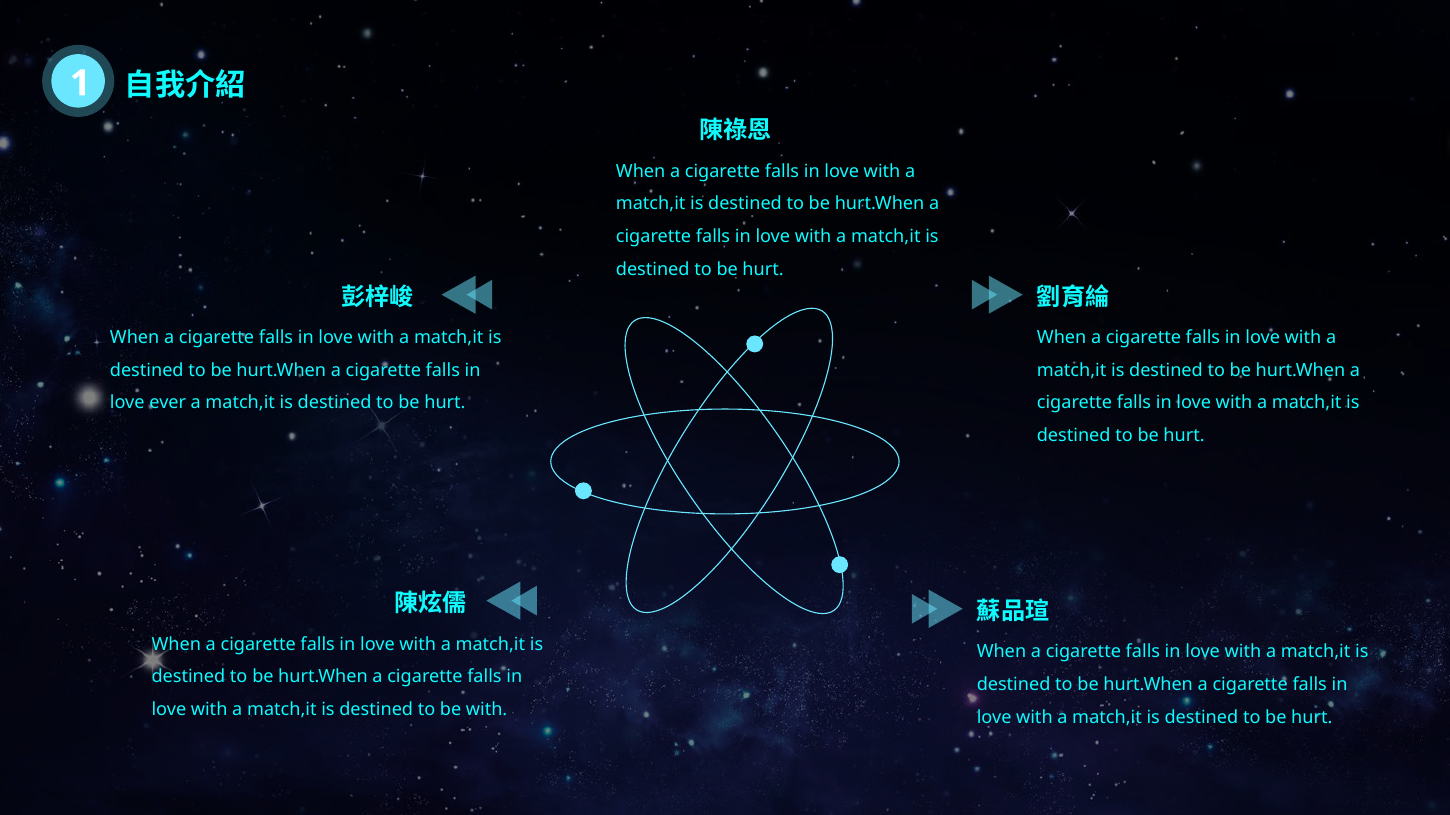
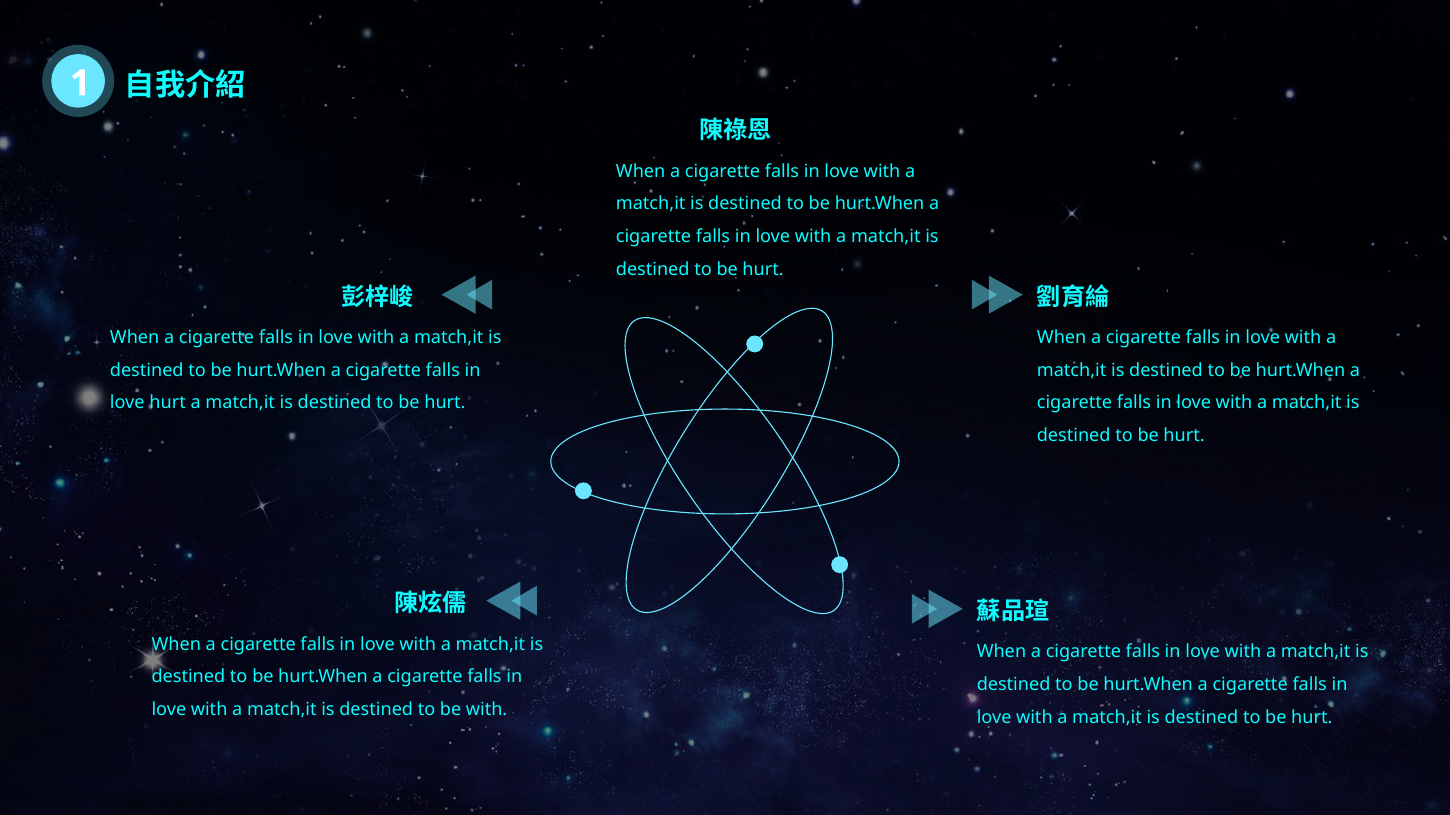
love ever: ever -> hurt (168, 403)
